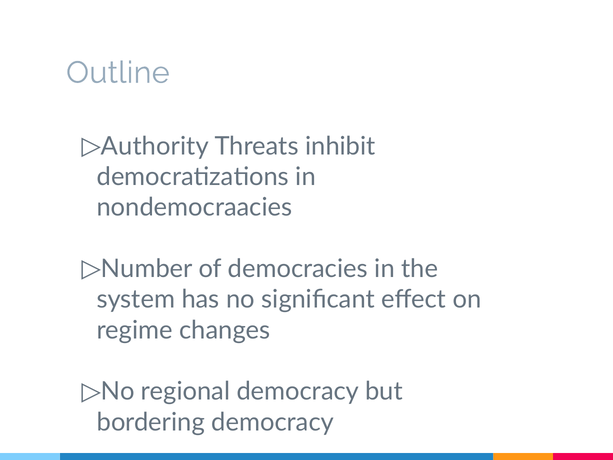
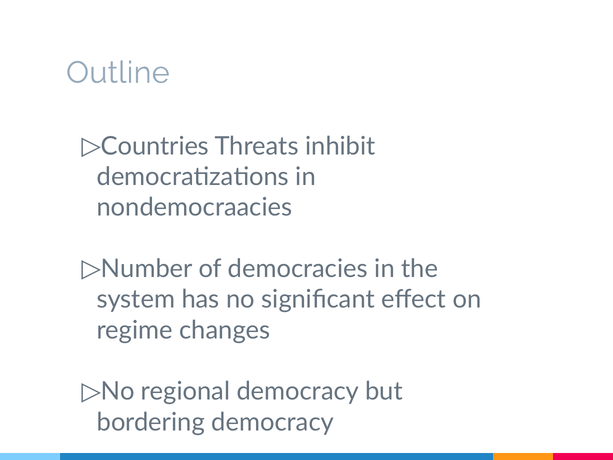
Authority: Authority -> Countries (155, 146)
